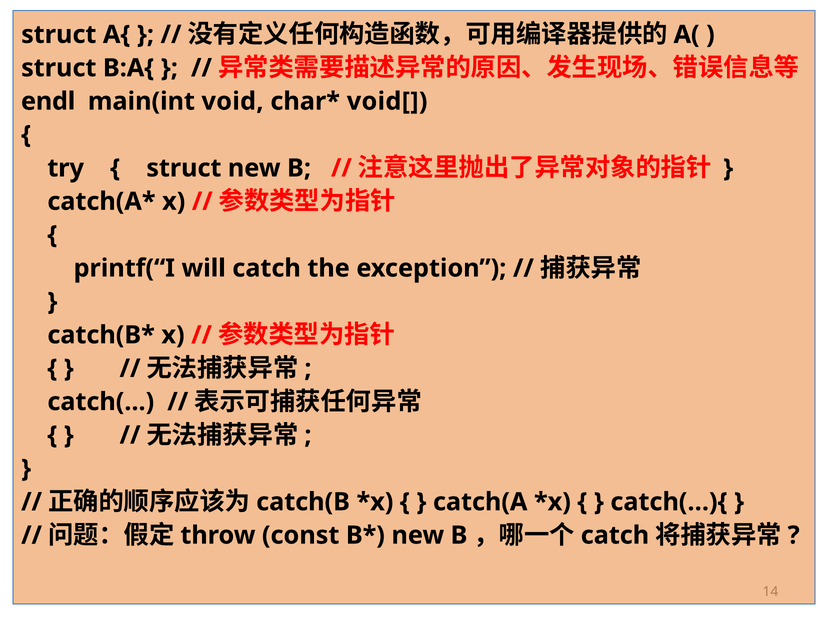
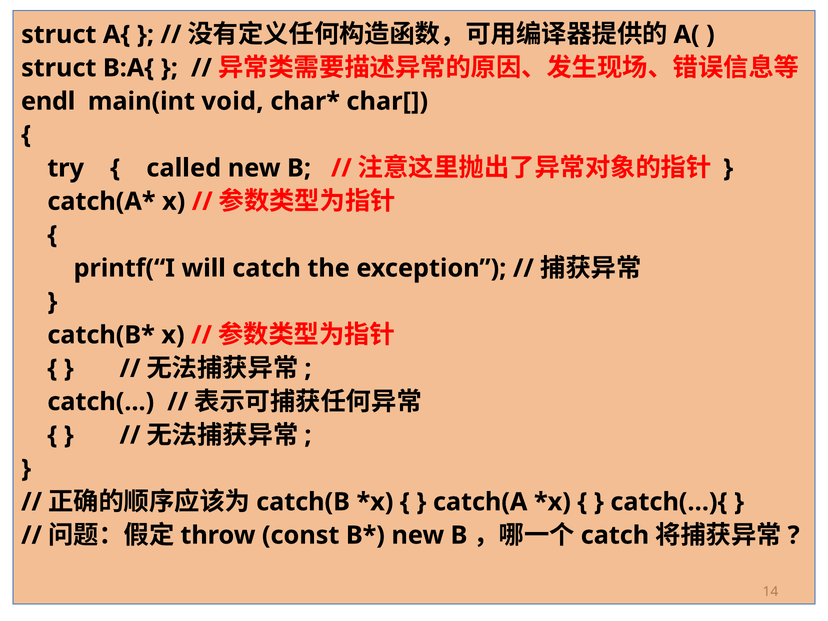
void[: void[ -> char[ (387, 101)
struct: struct -> called (184, 168)
